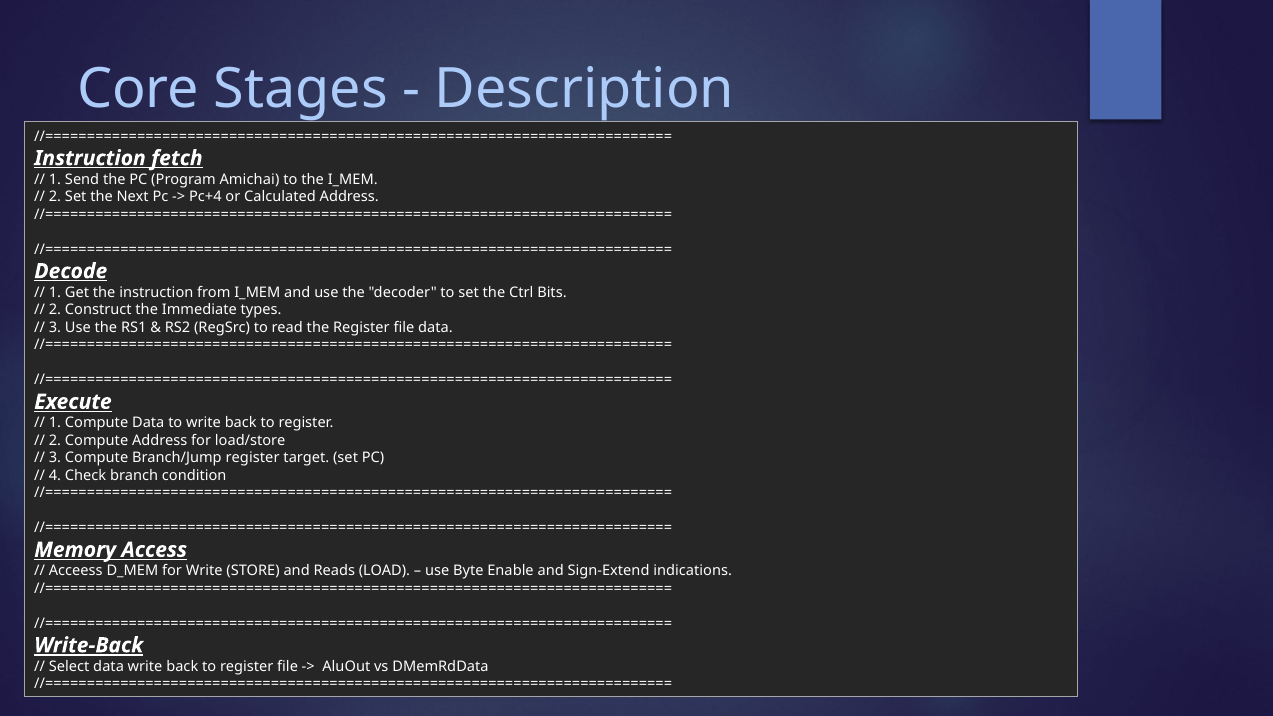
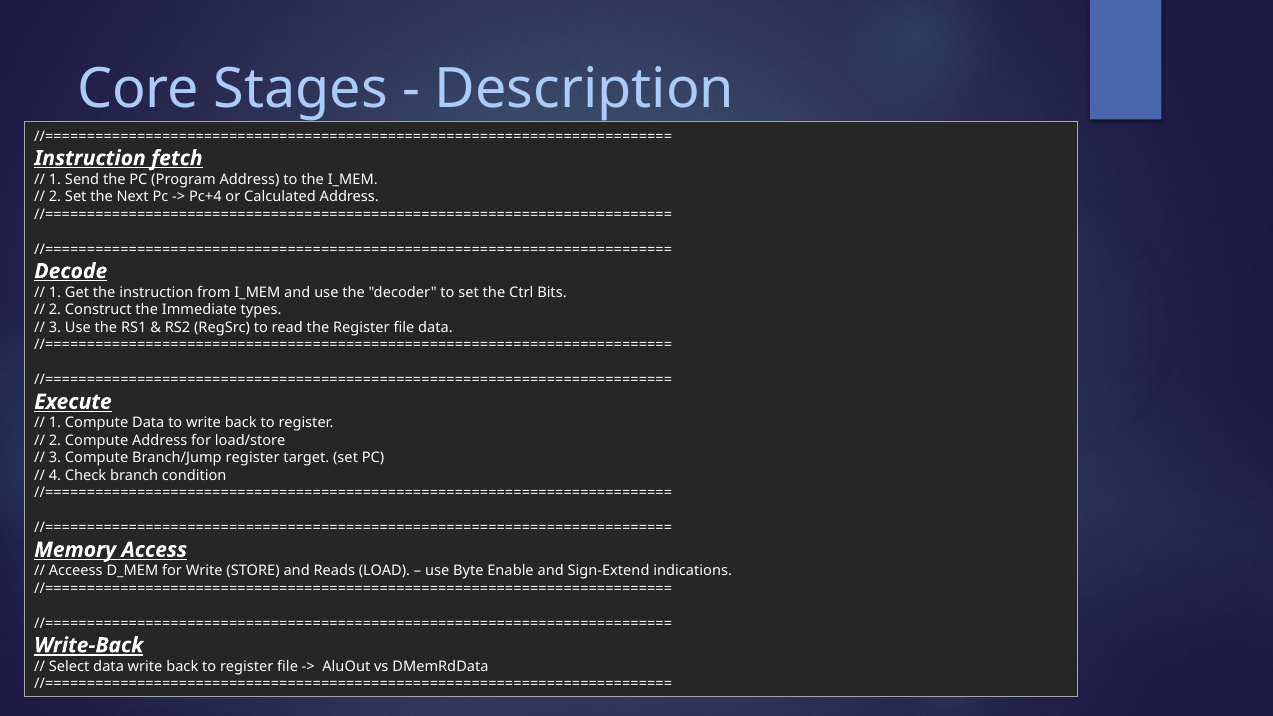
Program Amichai: Amichai -> Address (250, 179)
